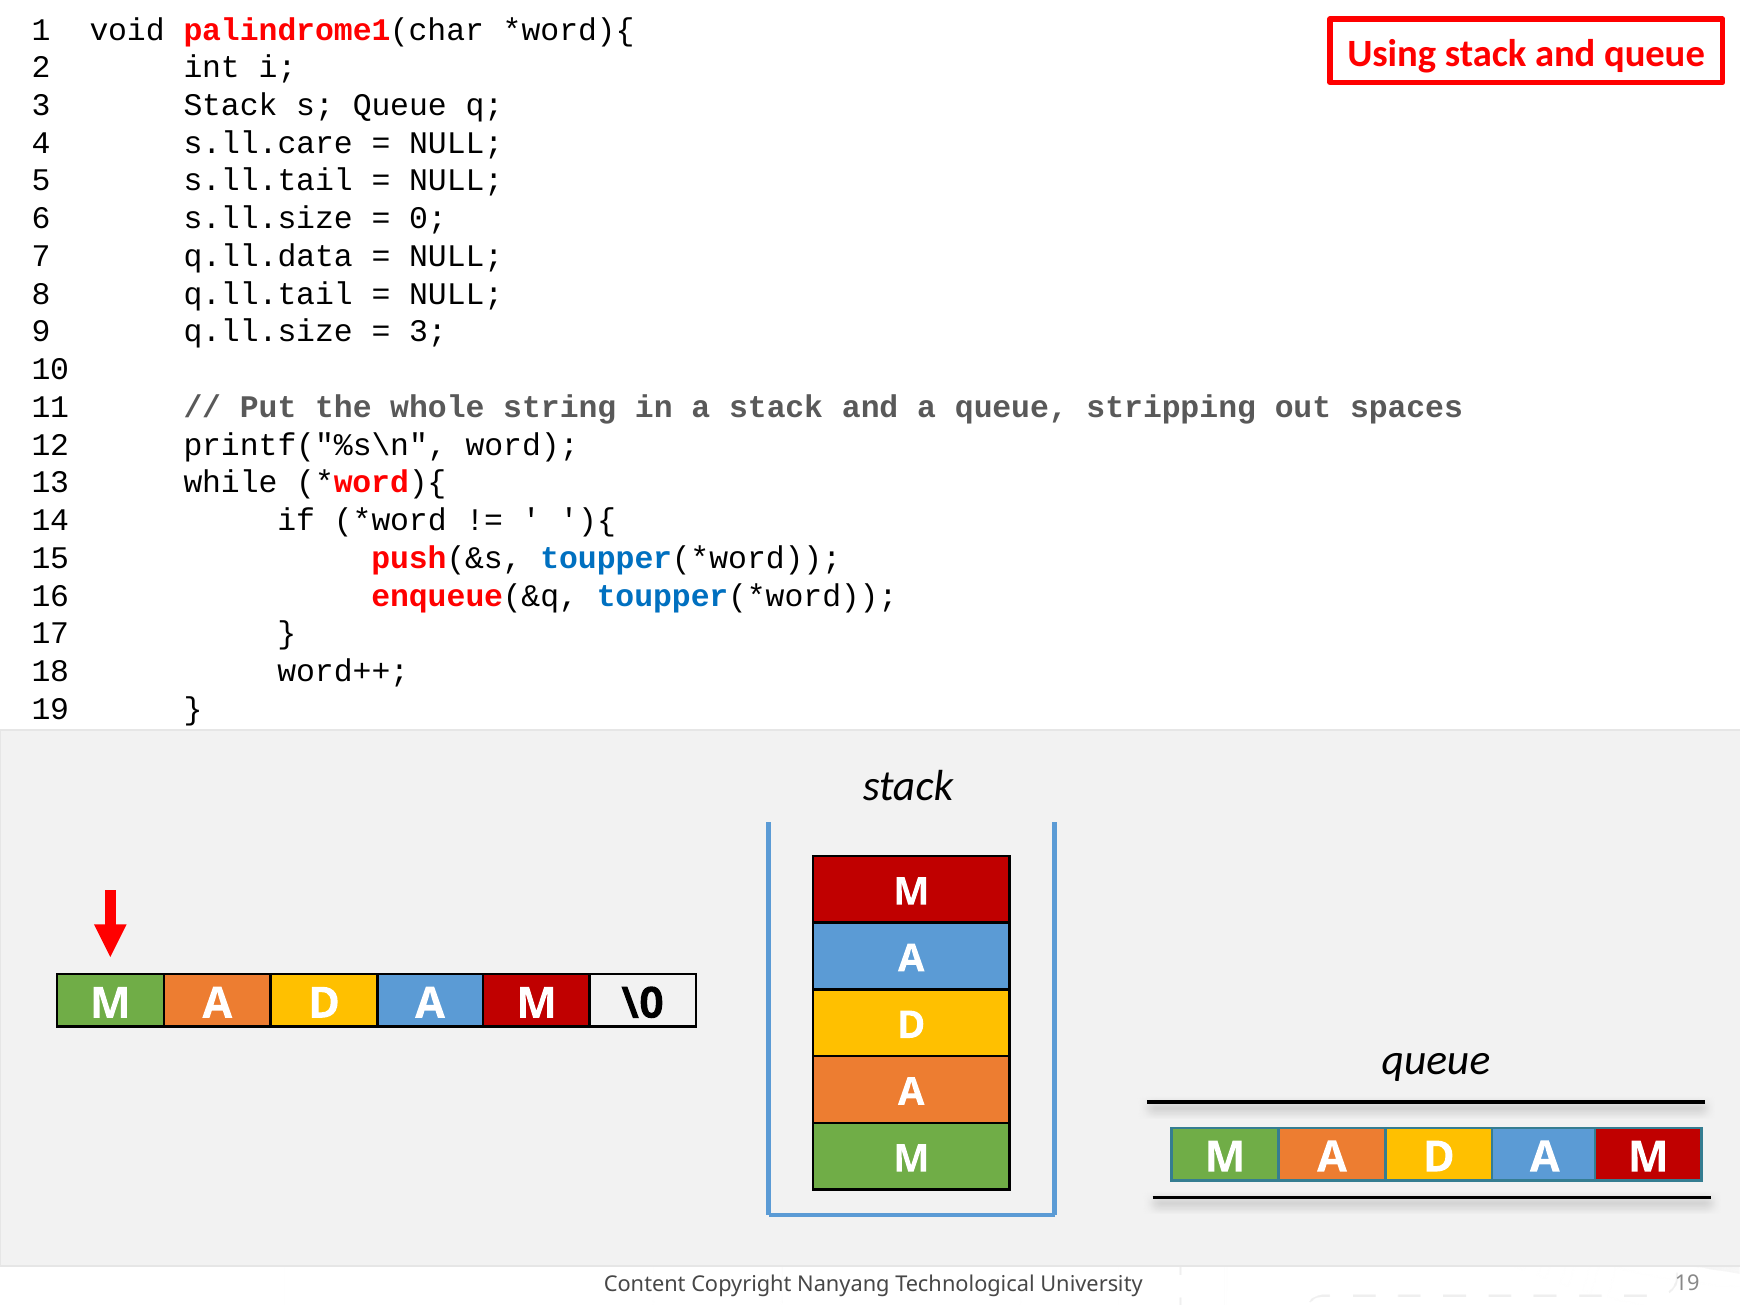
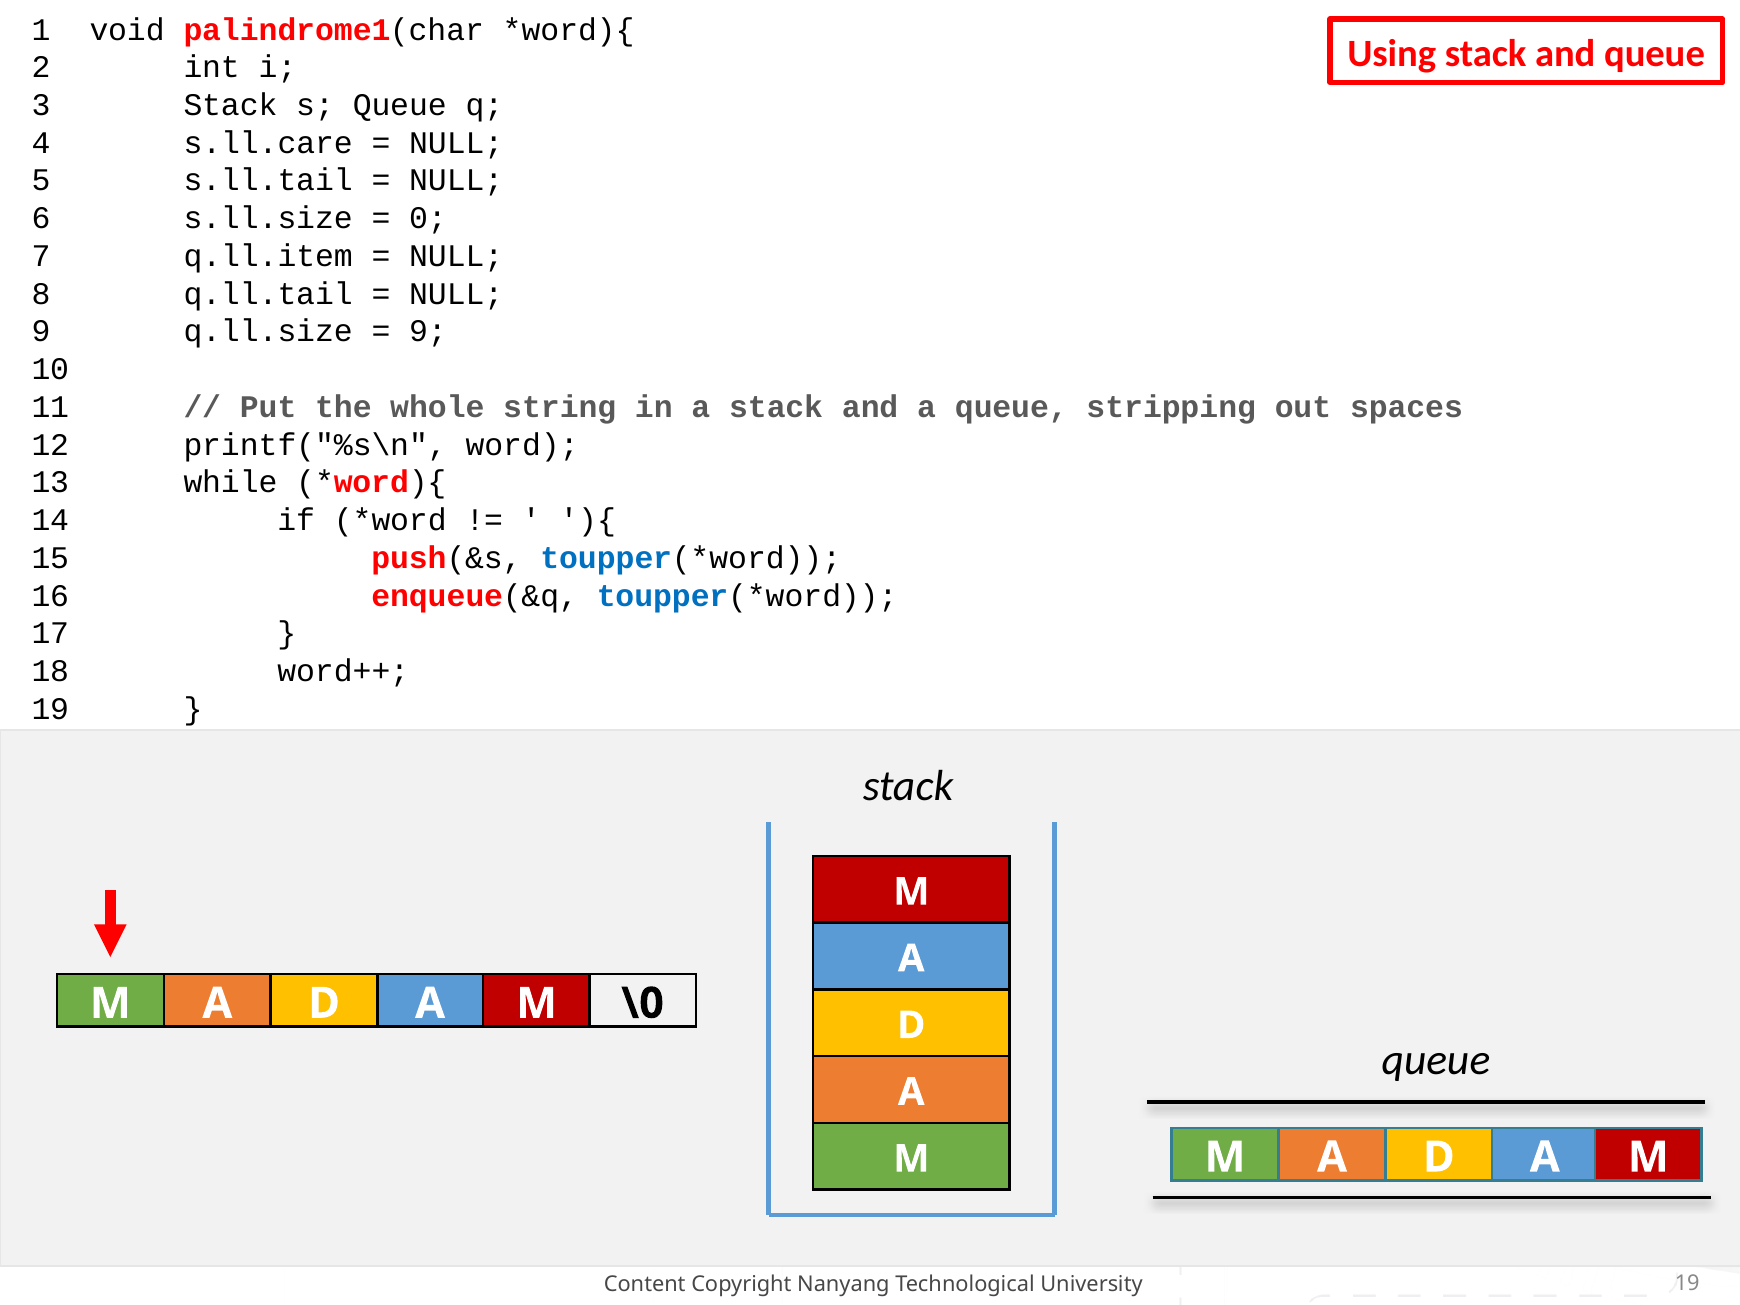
q.ll.data: q.ll.data -> q.ll.item (268, 256)
3: 3 -> 9 (428, 332)
